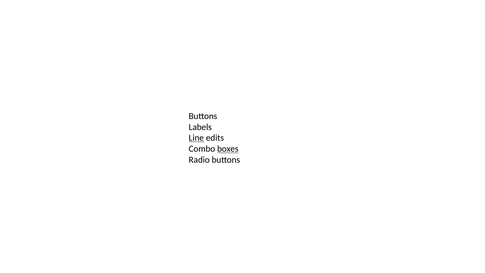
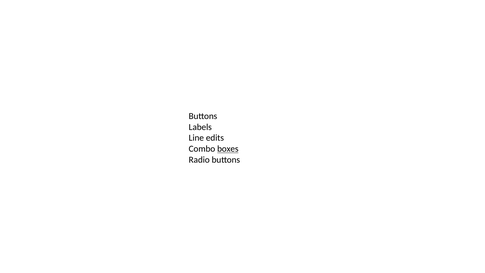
Line underline: present -> none (196, 138)
